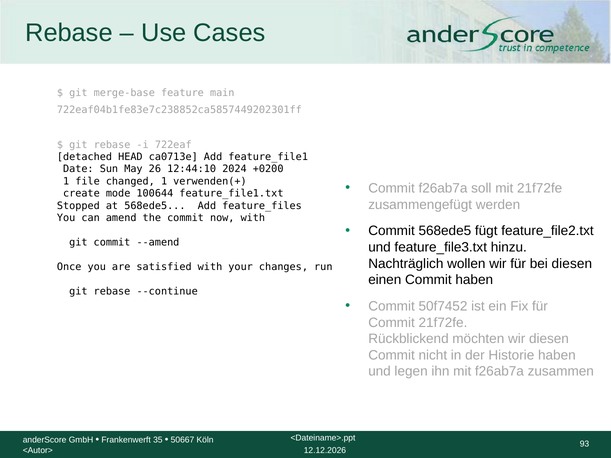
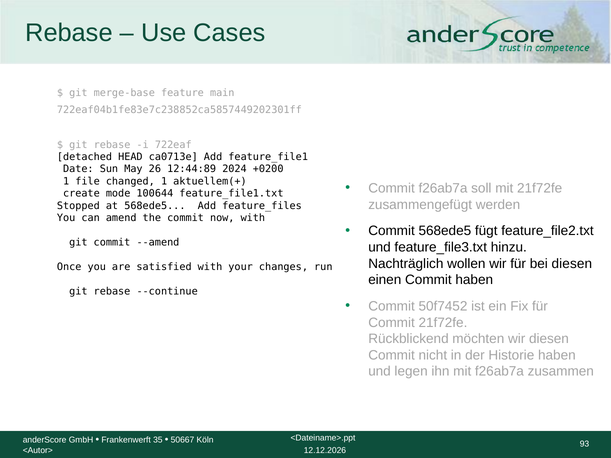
12:44:10: 12:44:10 -> 12:44:89 (192, 169)
verwenden(+: verwenden(+ -> aktuellem(+ (210, 181)
